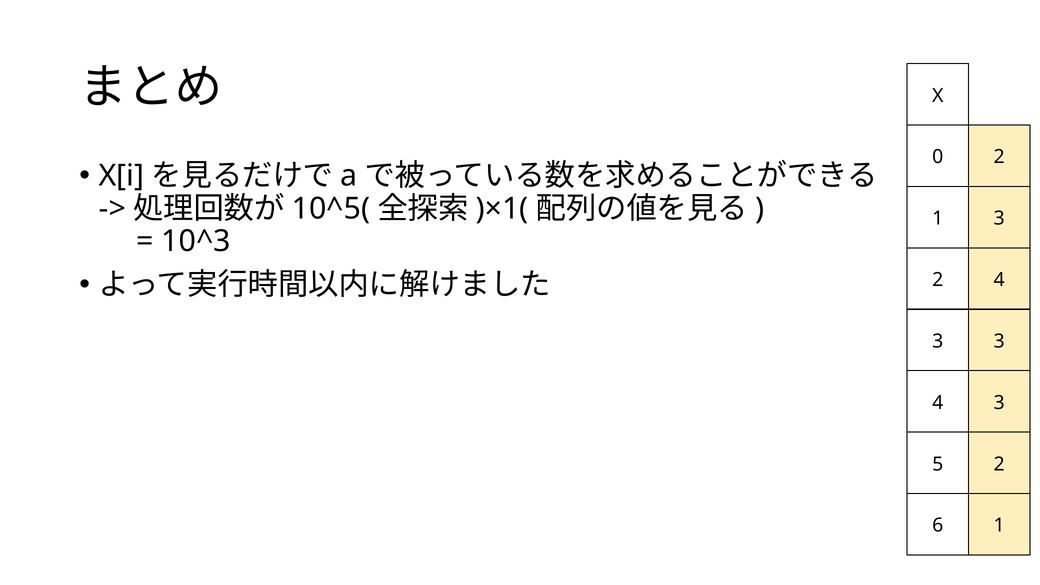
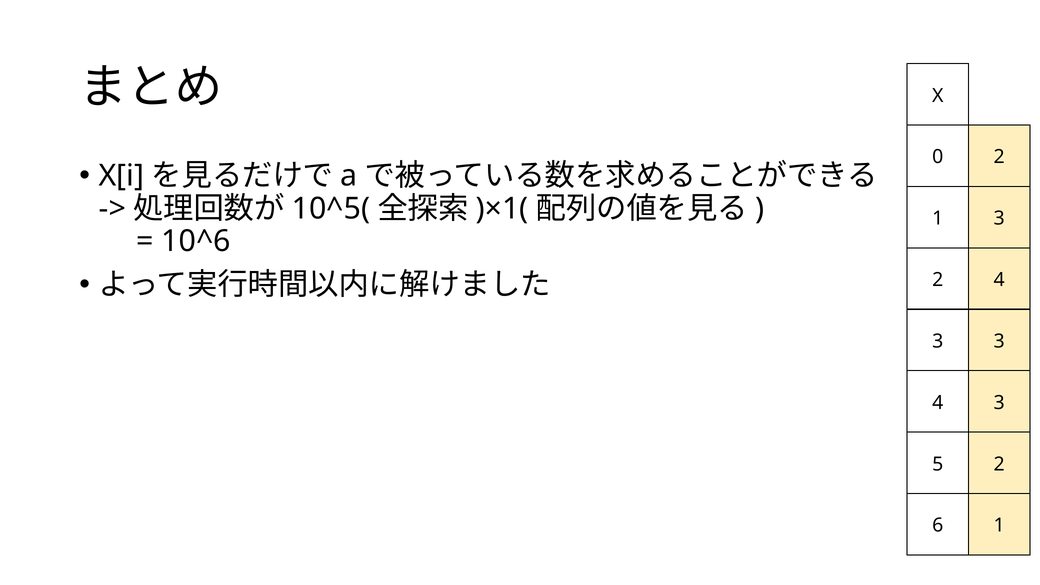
10^3: 10^3 -> 10^6 (196, 241)
